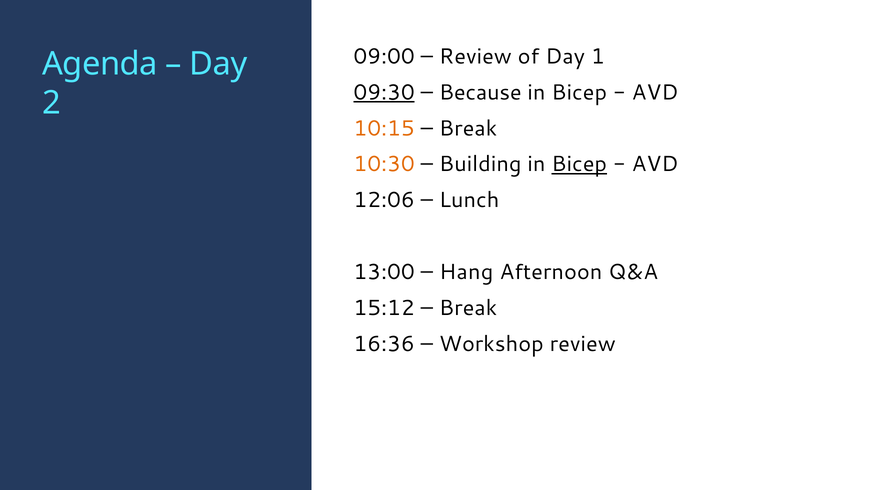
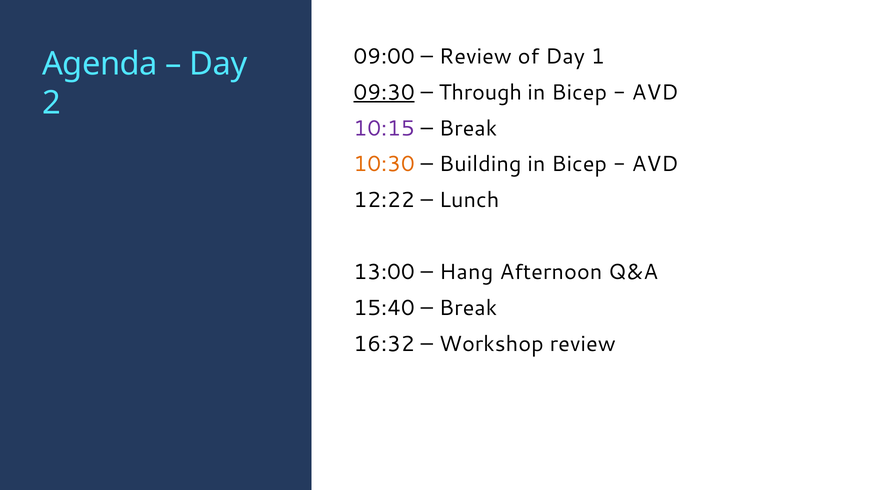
Because: Because -> Through (480, 92)
10:15 colour: orange -> purple (384, 128)
Bicep underline: present -> none (579, 164)
12:06: 12:06 -> 12:22 (384, 200)
15:12: 15:12 -> 15:40 (384, 308)
16:36: 16:36 -> 16:32 (384, 344)
